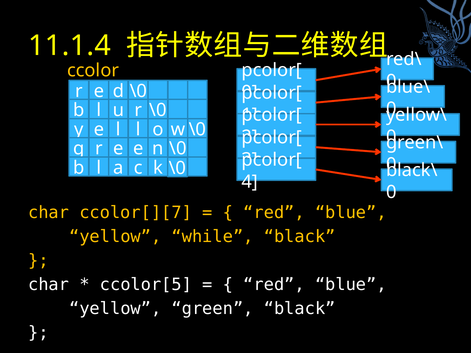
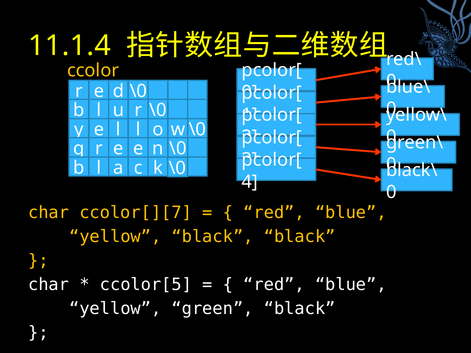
yellow while: while -> black (213, 237)
